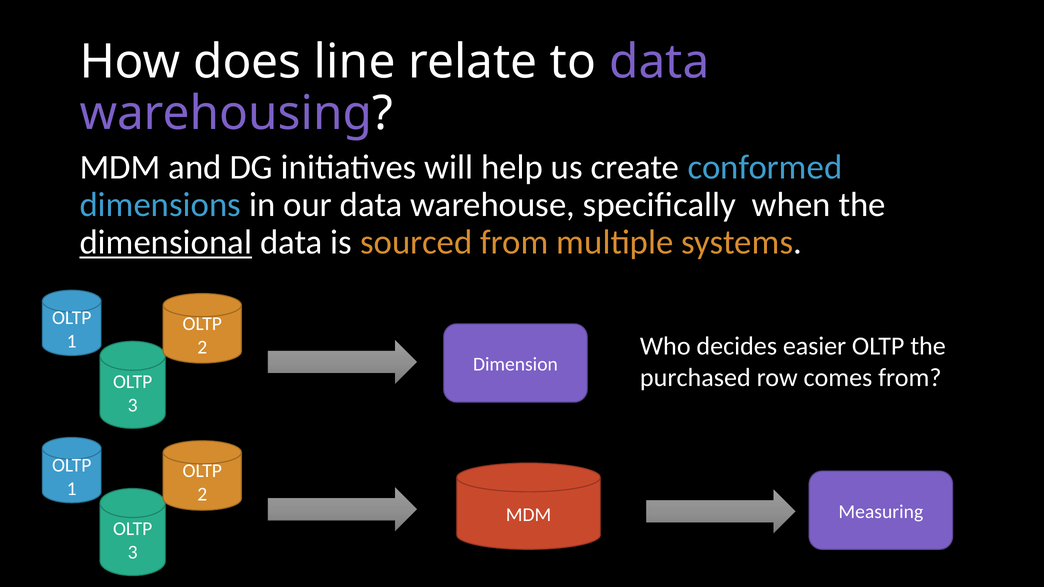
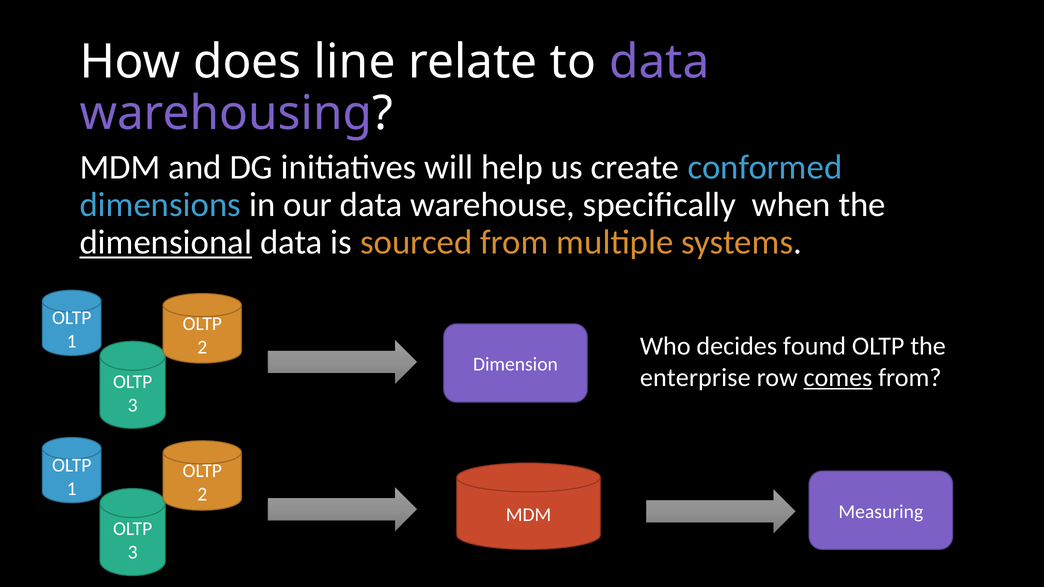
easier: easier -> found (814, 346)
purchased: purchased -> enterprise (695, 378)
comes underline: none -> present (838, 378)
